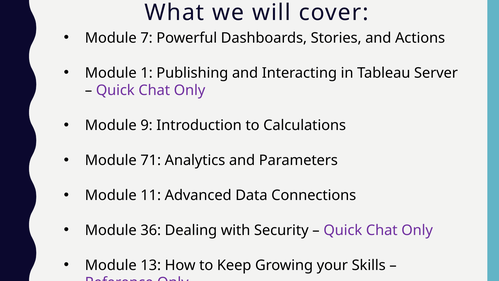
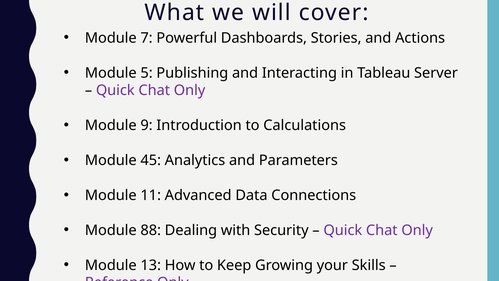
1: 1 -> 5 (147, 73)
71: 71 -> 45 (151, 160)
36: 36 -> 88 (151, 230)
